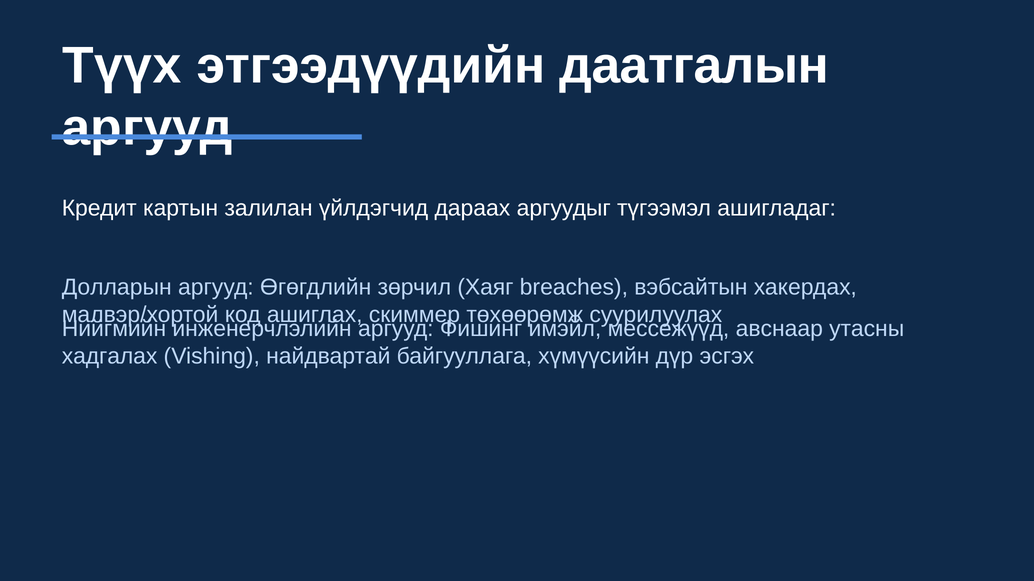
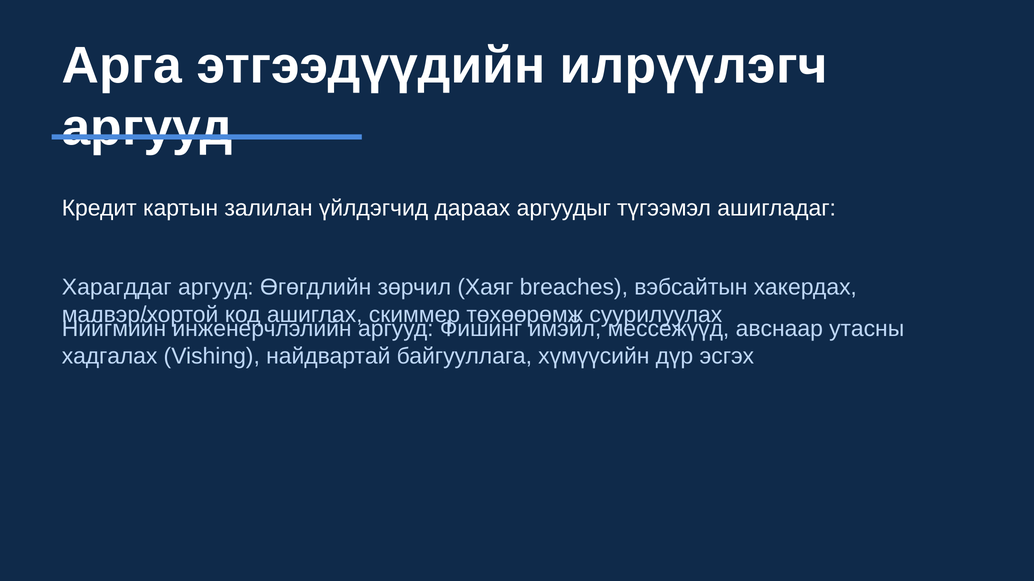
Түүх: Түүх -> Арга (122, 66)
даатгалын: даатгалын -> илрүүлэгч (694, 66)
Долларын: Долларын -> Харагддаг (117, 288)
